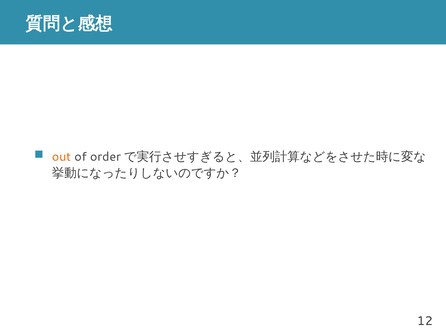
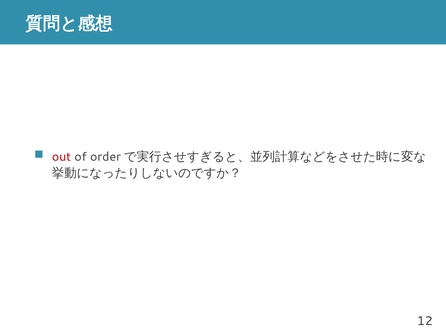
out colour: orange -> red (61, 156)
